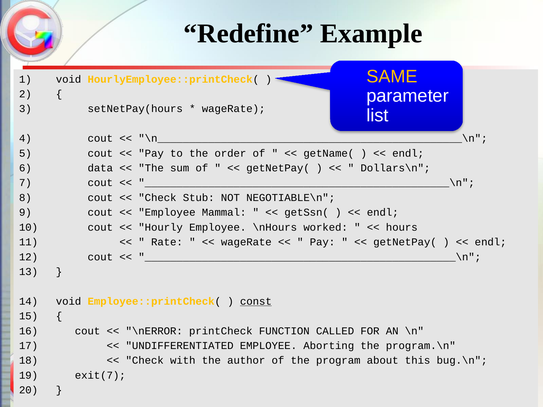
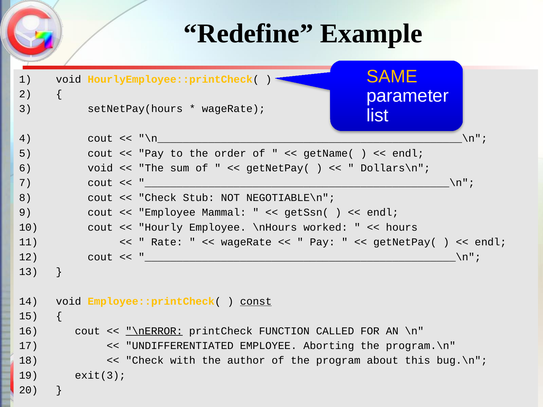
data: data -> void (100, 168)
\nERROR underline: none -> present (154, 331)
exit(7: exit(7 -> exit(3 (100, 376)
